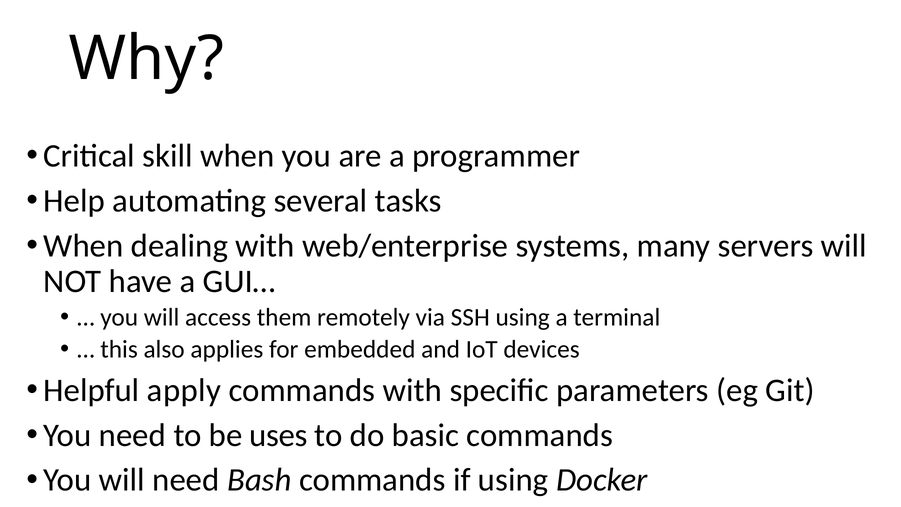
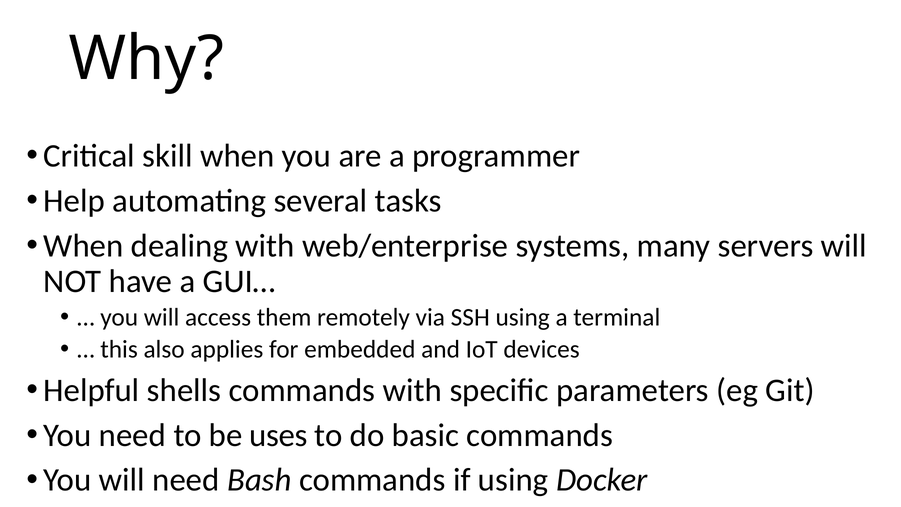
apply: apply -> shells (184, 390)
